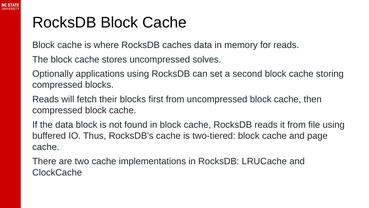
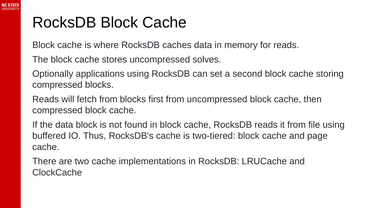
fetch their: their -> from (108, 99)
